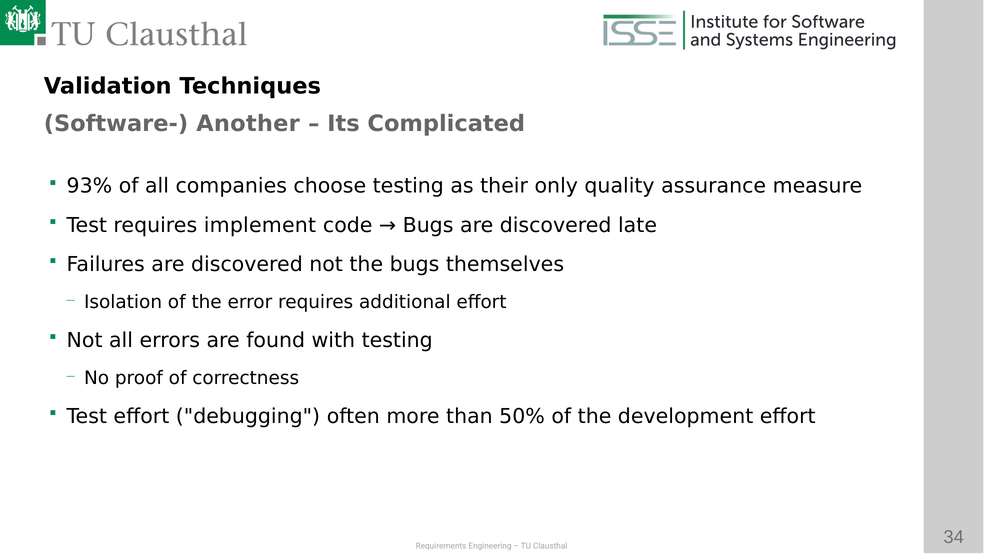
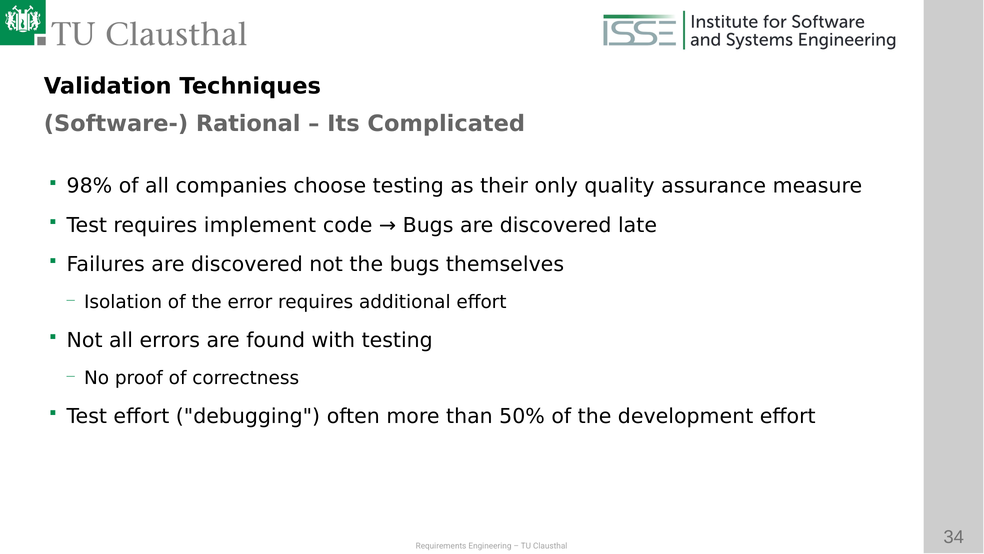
Another: Another -> Rational (248, 124)
93%: 93% -> 98% (89, 186)
